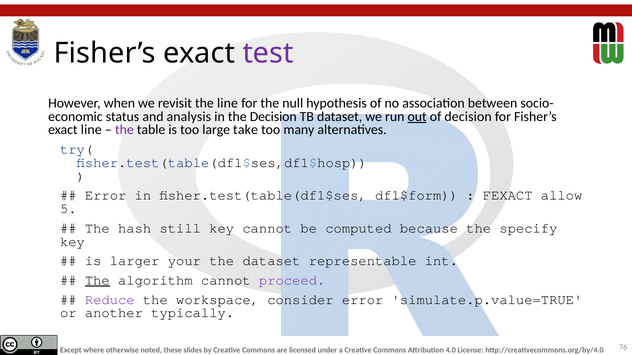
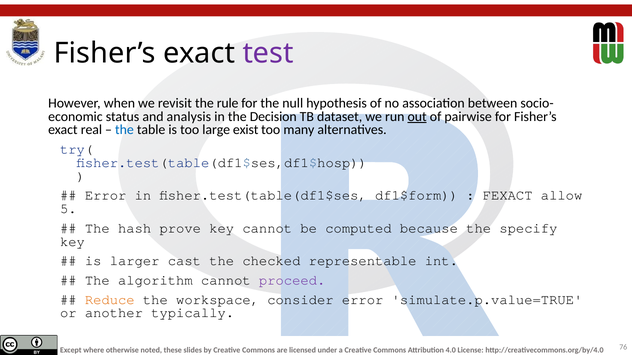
the line: line -> rule (228, 103)
of decision: decision -> pairwise (468, 117)
exact line: line -> real (91, 130)
the colour: purple -> blue (124, 130)
take: take -> exist (246, 130)
still: still -> prove (180, 228)
your: your -> cast (184, 261)
the dataset: dataset -> checked (271, 261)
The underline: present -> none (97, 281)
Reduce colour: purple -> orange (110, 300)
